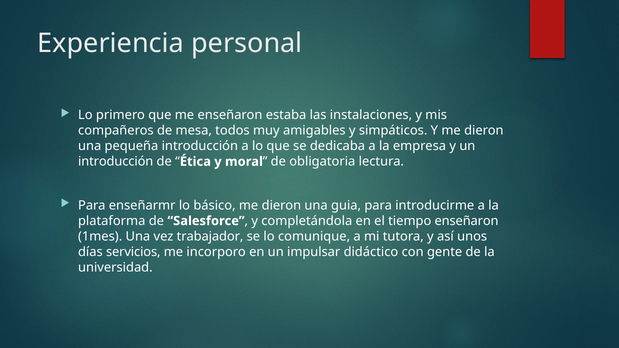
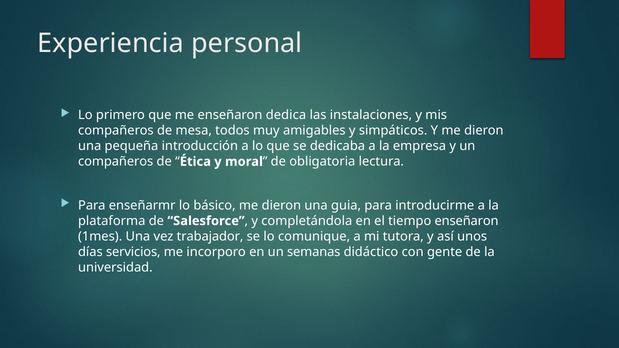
estaba: estaba -> dedica (286, 115)
introducción: introducción -> compañeros (116, 162)
impulsar: impulsar -> semanas (314, 252)
